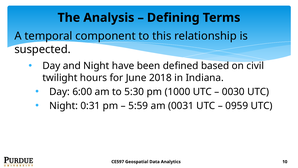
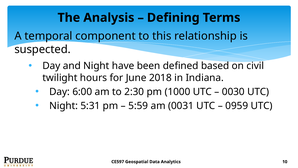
5:30: 5:30 -> 2:30 (134, 92)
0:31: 0:31 -> 5:31 (90, 106)
